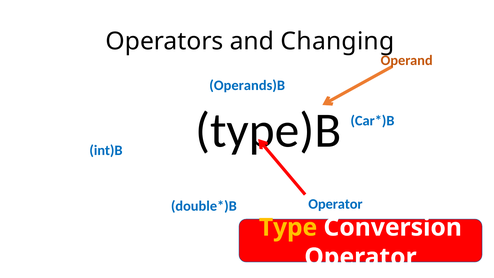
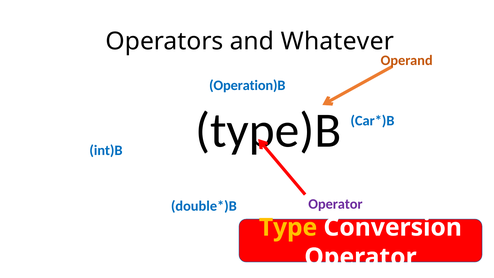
Changing: Changing -> Whatever (338, 41)
Operands)B: Operands)B -> Operation)B (247, 85)
Operator colour: blue -> purple (335, 204)
